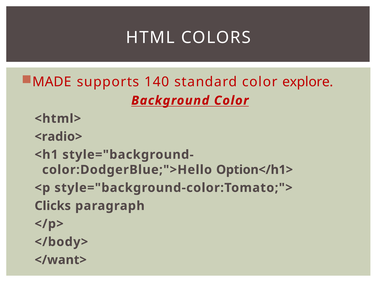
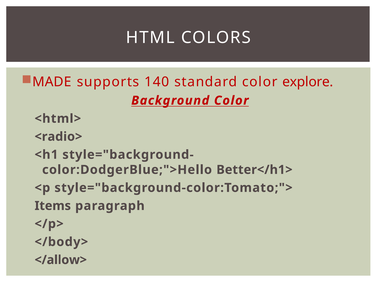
Option</h1>: Option</h1> -> Better</h1> (254, 170)
Clicks: Clicks -> Items (53, 206)
</want>: </want> -> </allow> (61, 260)
